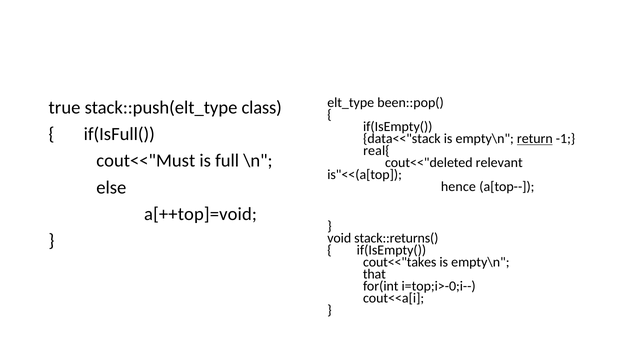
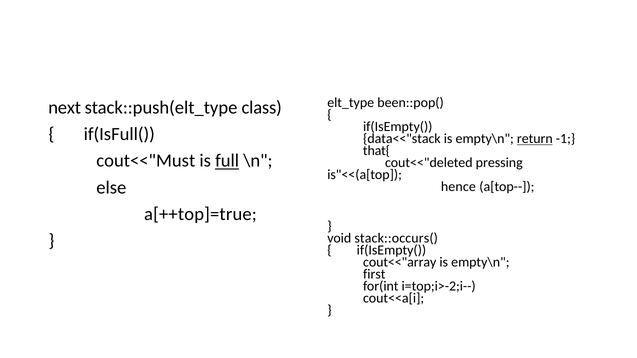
true: true -> next (65, 108)
real{: real{ -> that{ (377, 151)
full underline: none -> present (227, 161)
relevant: relevant -> pressing (499, 163)
a[++top]=void: a[++top]=void -> a[++top]=true (200, 214)
stack::returns(: stack::returns( -> stack::occurs( (396, 238)
cout<<"takes: cout<<"takes -> cout<<"array (400, 262)
that: that -> first (374, 274)
i=top;i>-0;i--: i=top;i>-0;i-- -> i=top;i>-2;i-- (439, 286)
